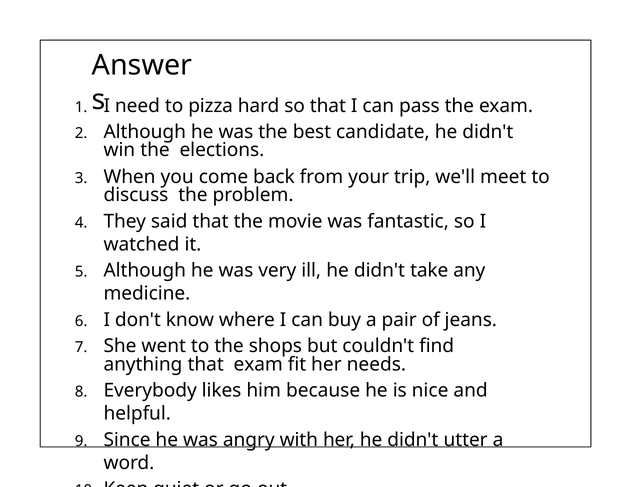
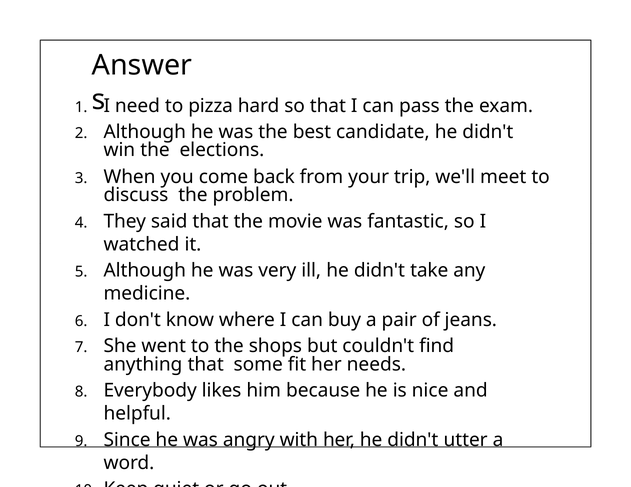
that exam: exam -> some (258, 365)
